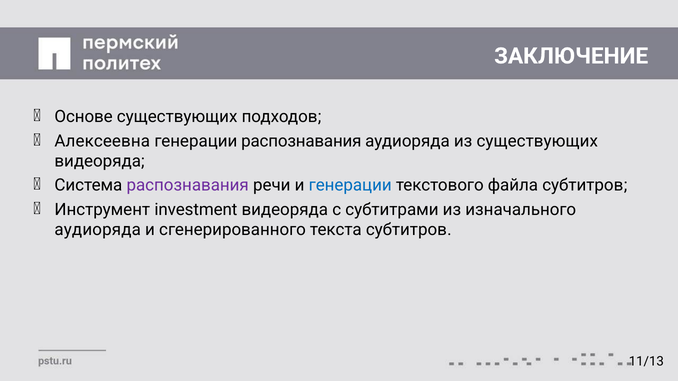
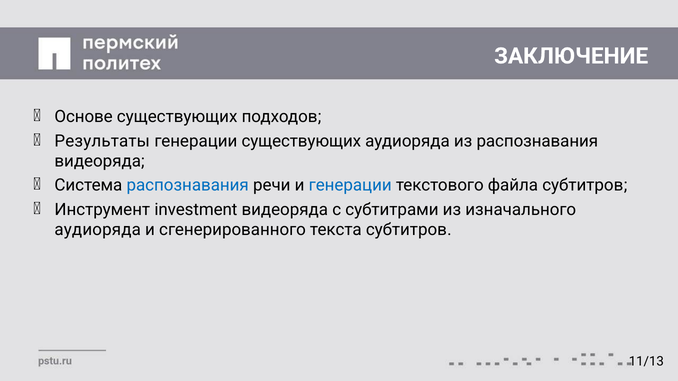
Алексеевна: Алексеевна -> Результаты (102, 141)
генерации распознавания: распознавания -> существующих (301, 141)
из существующих: существующих -> распознавания (537, 141)
распознавания colour: purple -> blue (188, 186)
